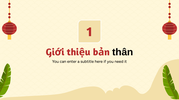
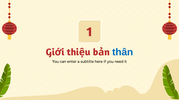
thân colour: black -> blue (123, 52)
